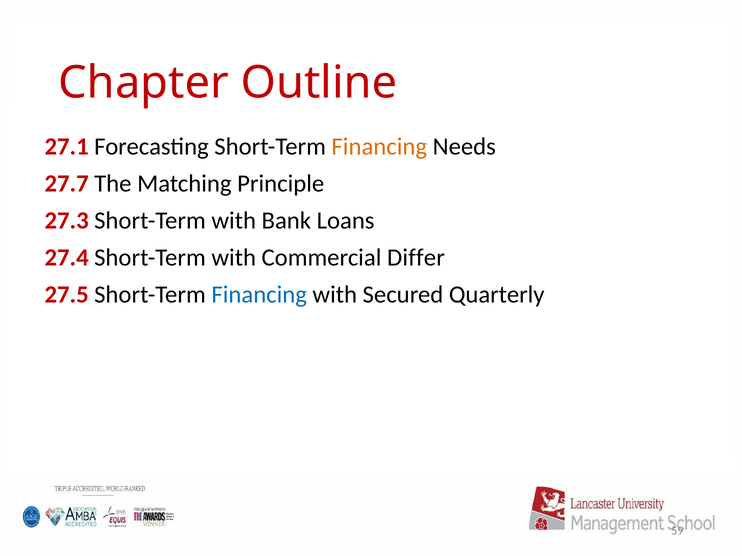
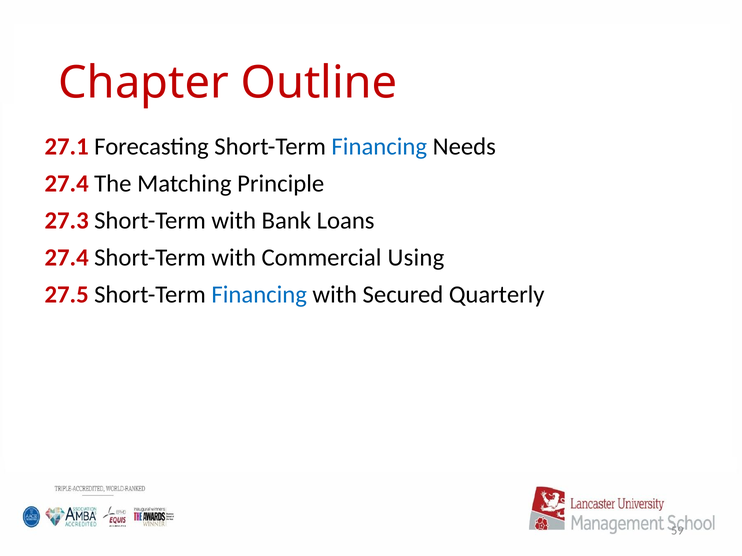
Financing colour: orange -> blue (379, 147)
27.7: 27.7 -> 27.4 (67, 184)
Differ: Differ -> Using (416, 258)
